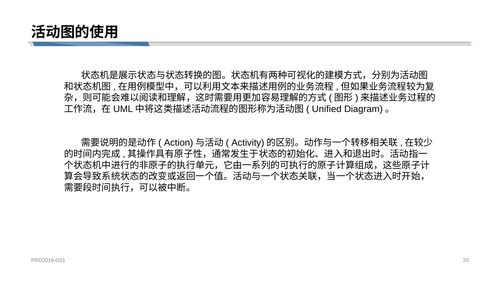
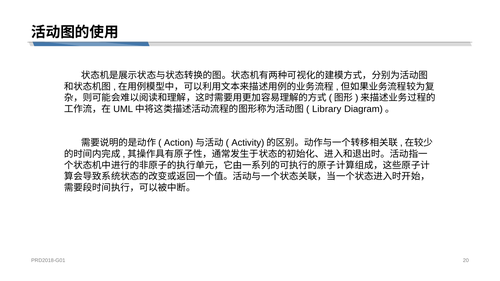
Unified: Unified -> Library (327, 109)
